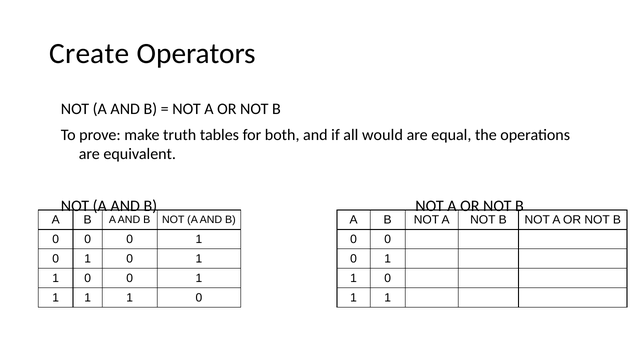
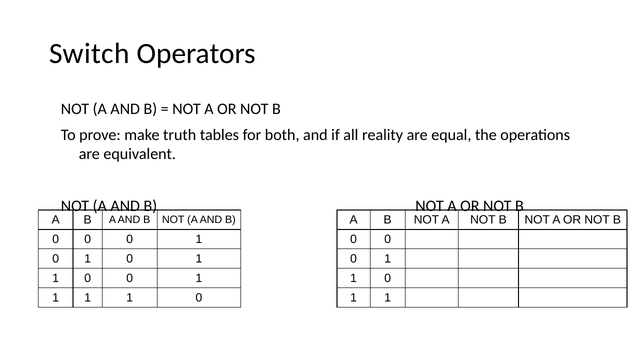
Create: Create -> Switch (89, 54)
would: would -> reality (383, 135)
